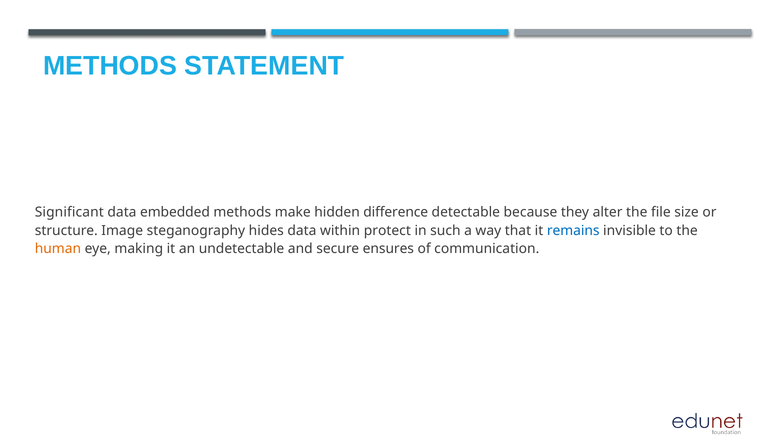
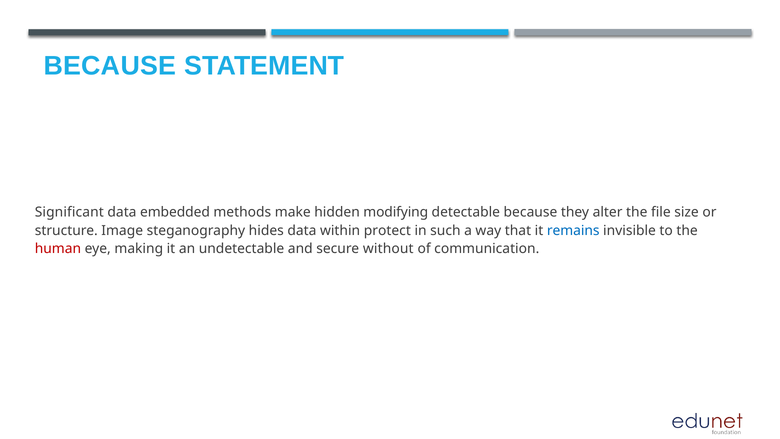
METHODS: METHODS -> BECAUSE (110, 66)
difference: difference -> modifying (396, 212)
human colour: orange -> red (58, 249)
ensures: ensures -> without (388, 249)
